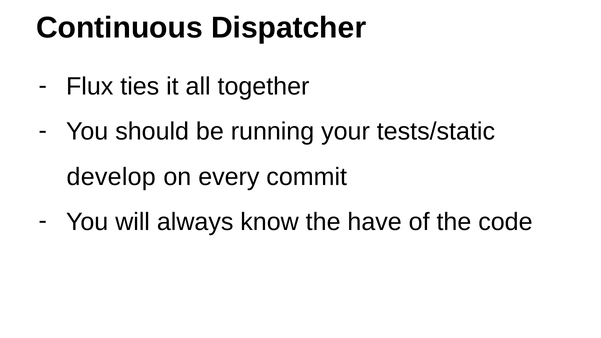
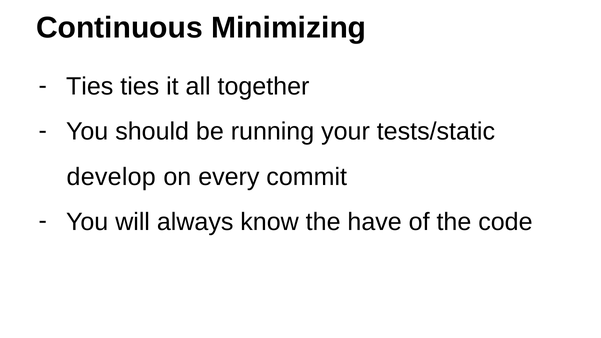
Dispatcher: Dispatcher -> Minimizing (289, 28)
Flux: Flux -> Ties (90, 87)
